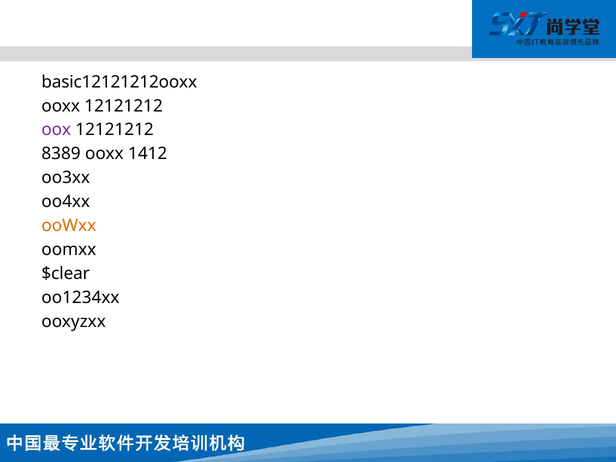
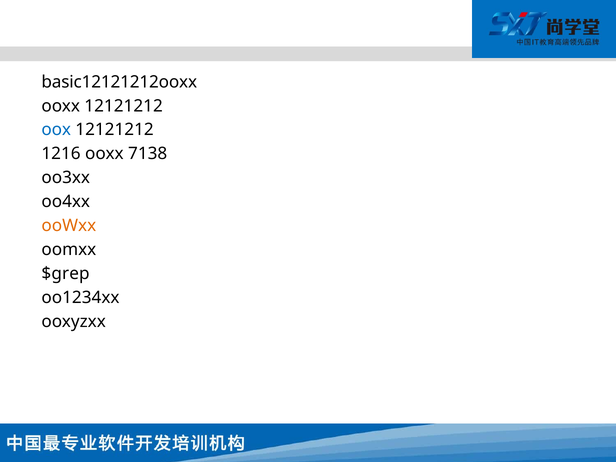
oox colour: purple -> blue (56, 130)
8389: 8389 -> 1216 (61, 154)
1412: 1412 -> 7138 (148, 154)
$clear: $clear -> $grep (66, 274)
